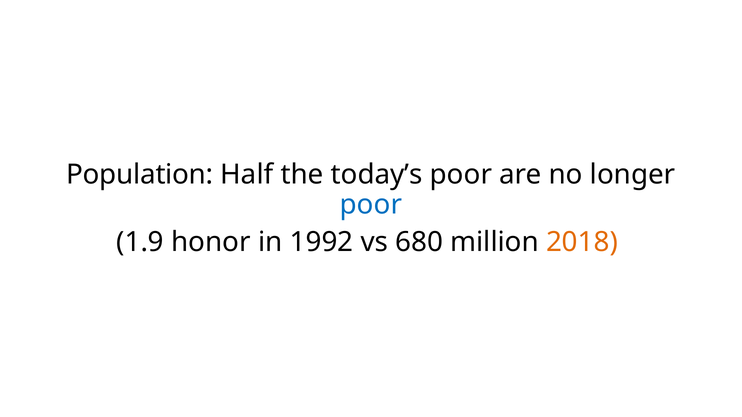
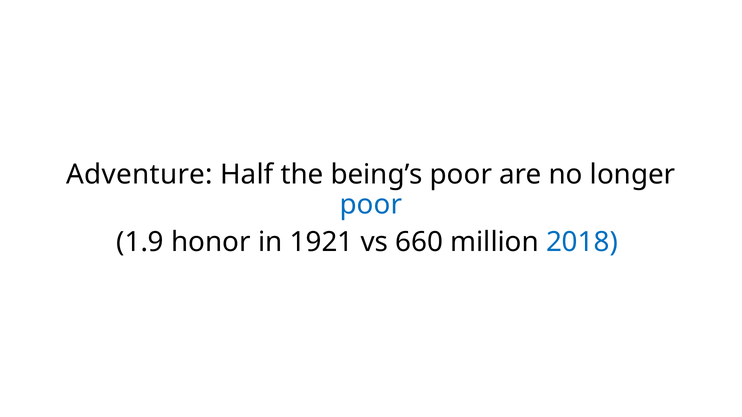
Population: Population -> Adventure (140, 175)
today’s: today’s -> being’s (377, 175)
1992: 1992 -> 1921 (322, 242)
680: 680 -> 660 (419, 242)
2018 colour: orange -> blue (582, 242)
